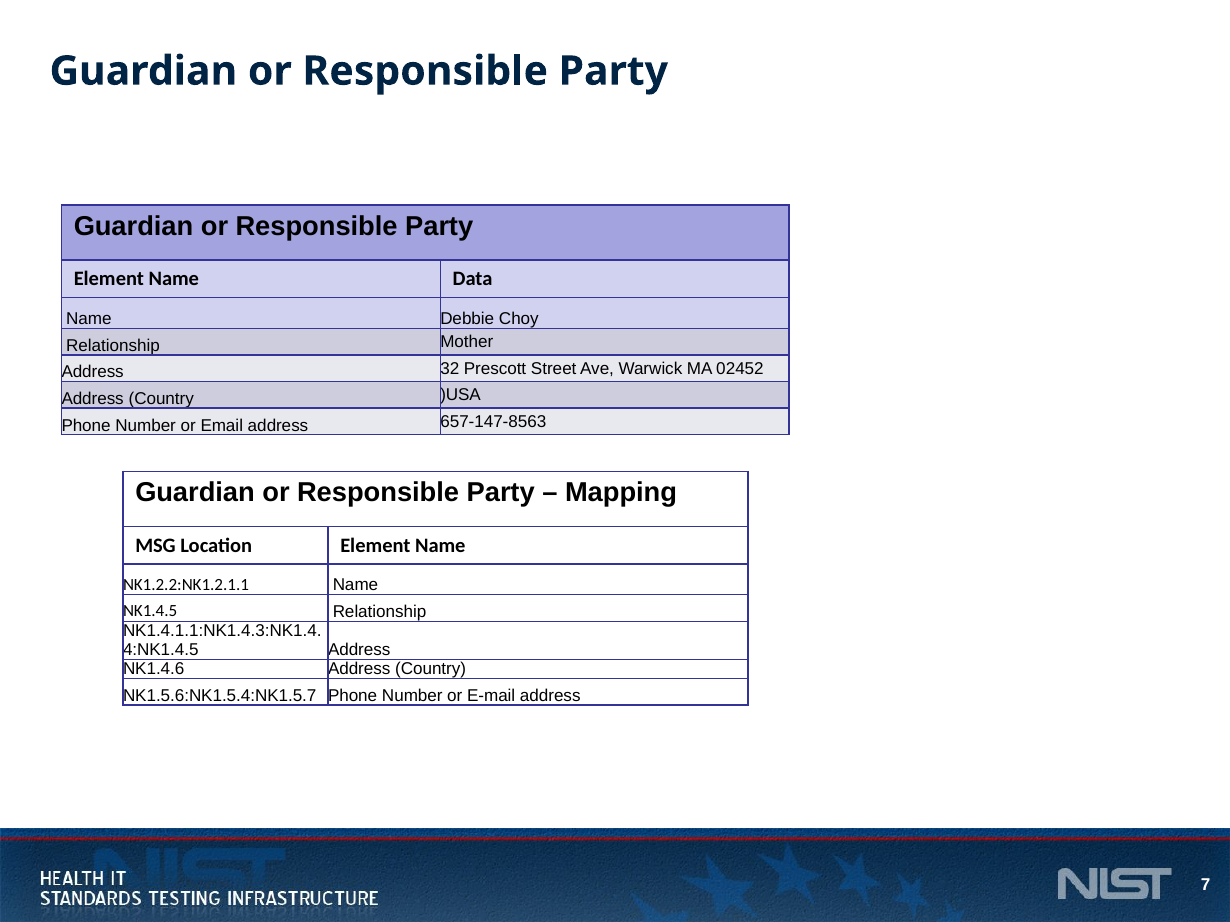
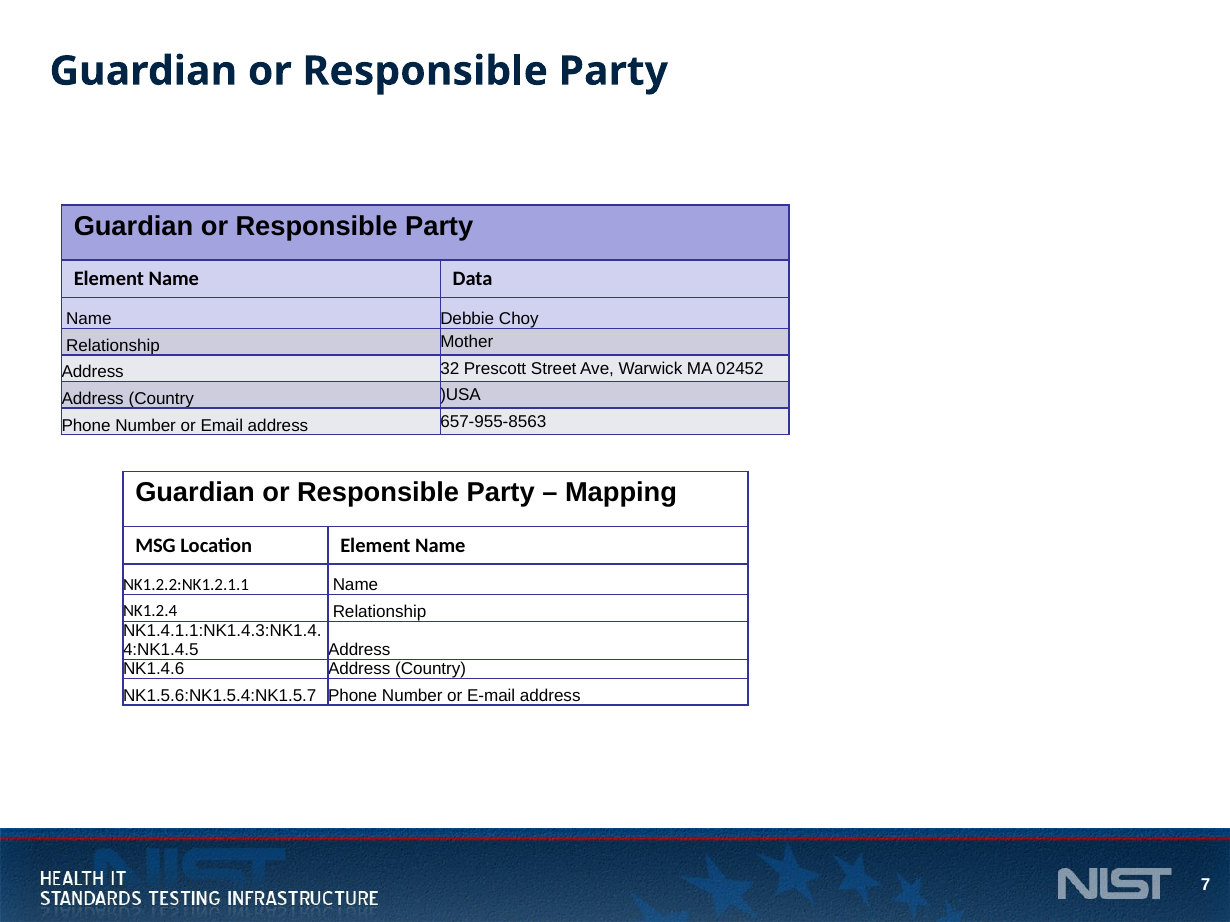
657-147-8563: 657-147-8563 -> 657-955-8563 (493, 422)
NK1.4.5: NK1.4.5 -> NK1.2.4 (150, 611)
